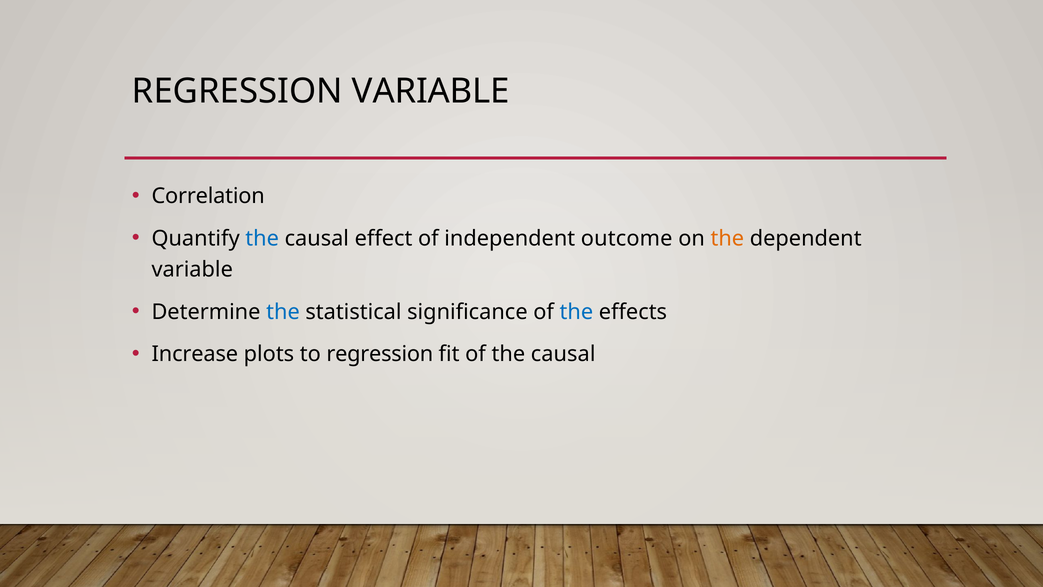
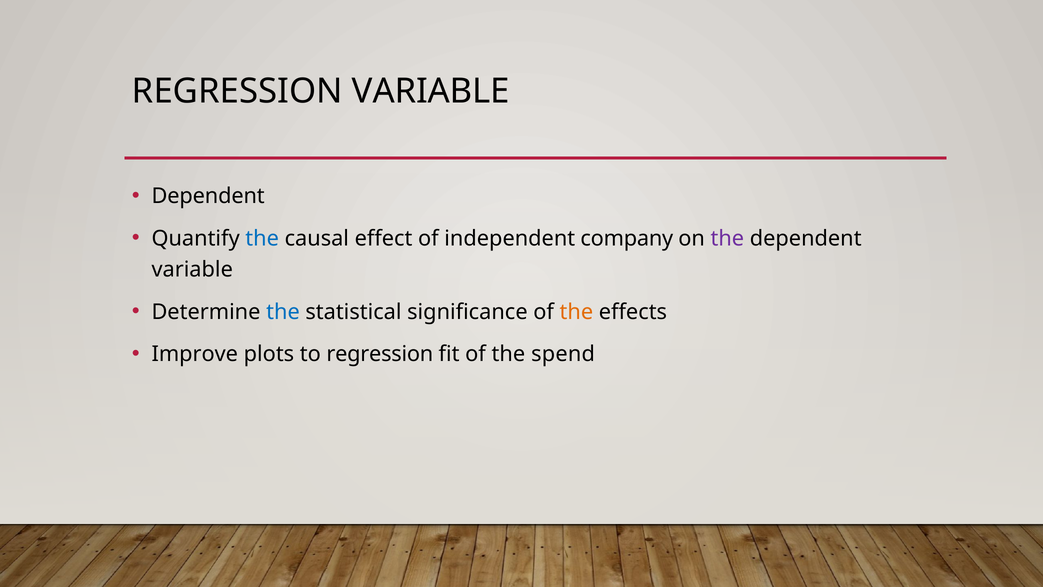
Correlation: Correlation -> Dependent (208, 196)
outcome: outcome -> company (627, 238)
the colour: orange -> purple (727, 238)
the colour: blue -> orange (576, 312)
Increase: Increase -> Improve (195, 354)
of the causal: causal -> spend (563, 354)
